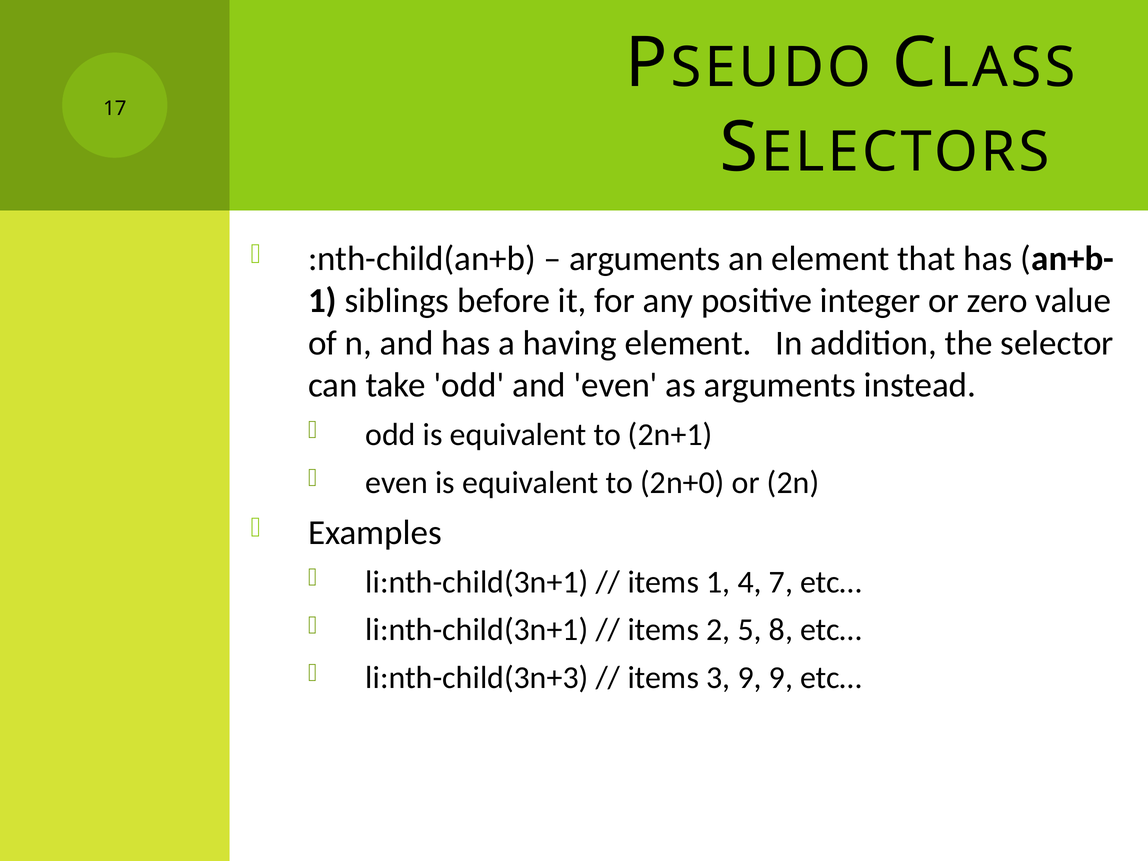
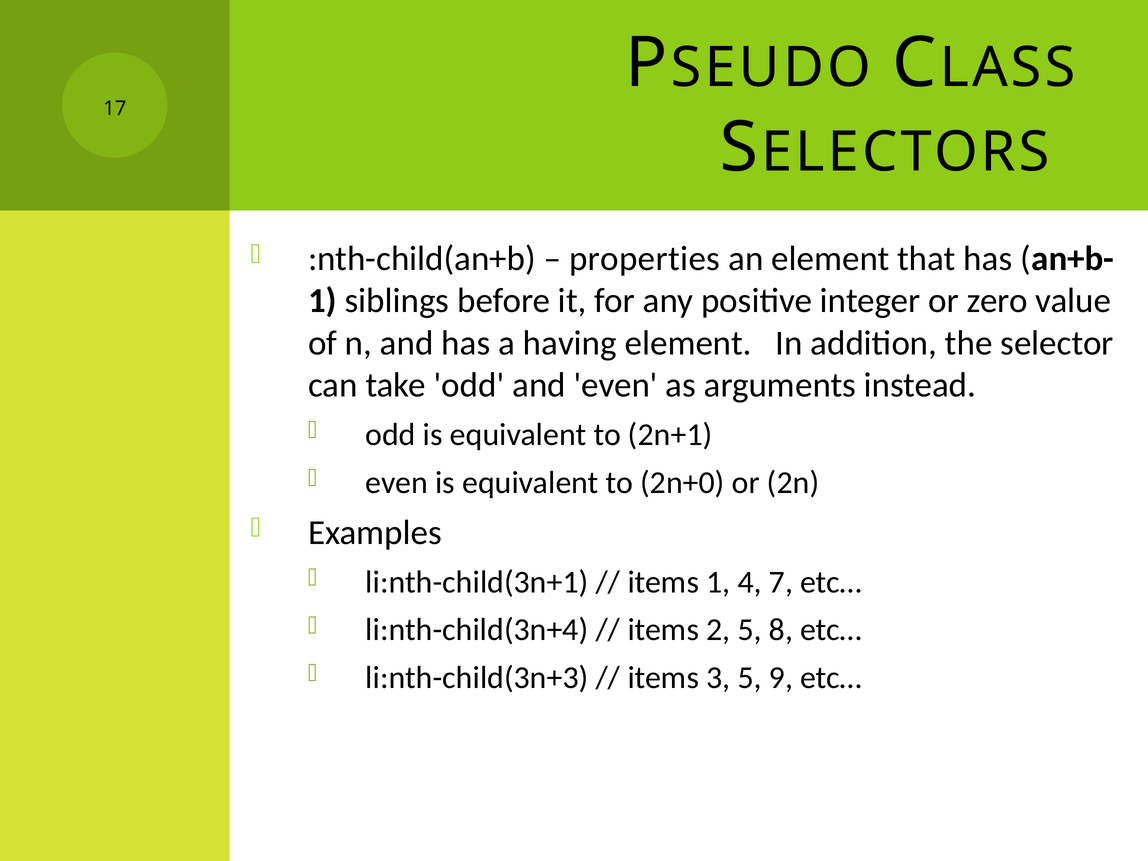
arguments: arguments -> properties (645, 259)
li:nth-child(3n+1: li:nth-child(3n+1 -> li:nth-child(3n+4 (477, 630)
3 9: 9 -> 5 (750, 678)
